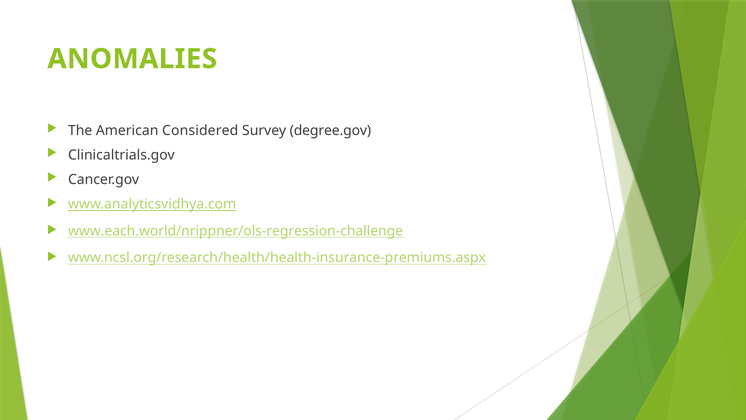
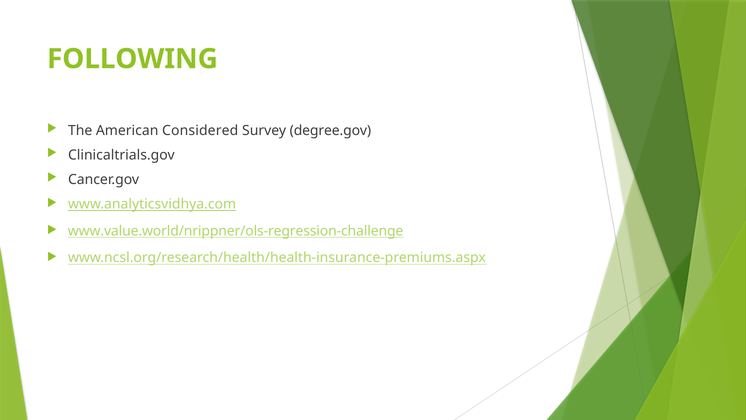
ANOMALIES: ANOMALIES -> FOLLOWING (132, 59)
www.each.world/nrippner/ols-regression-challenge: www.each.world/nrippner/ols-regression-challenge -> www.value.world/nrippner/ols-regression-challenge (236, 231)
